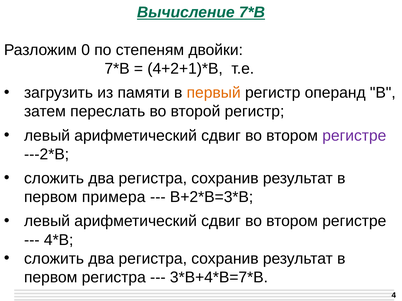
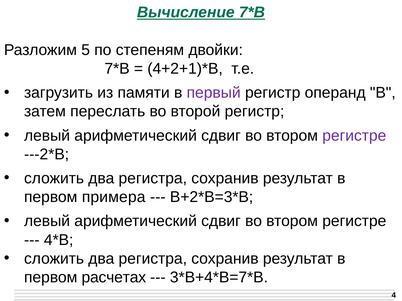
0: 0 -> 5 (86, 50)
первый colour: orange -> purple (214, 93)
первом регистра: регистра -> расчетах (114, 278)
